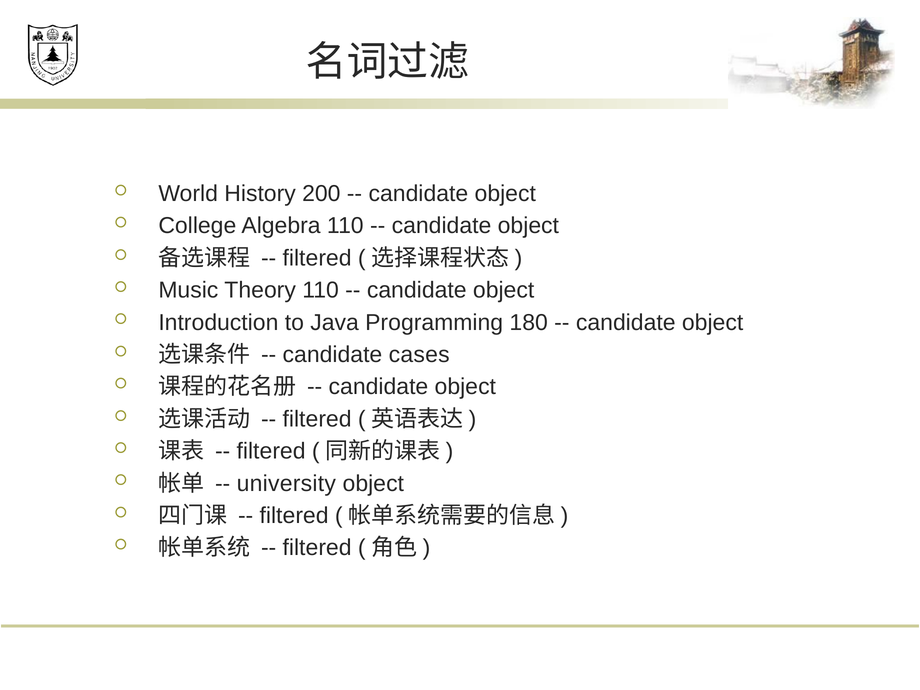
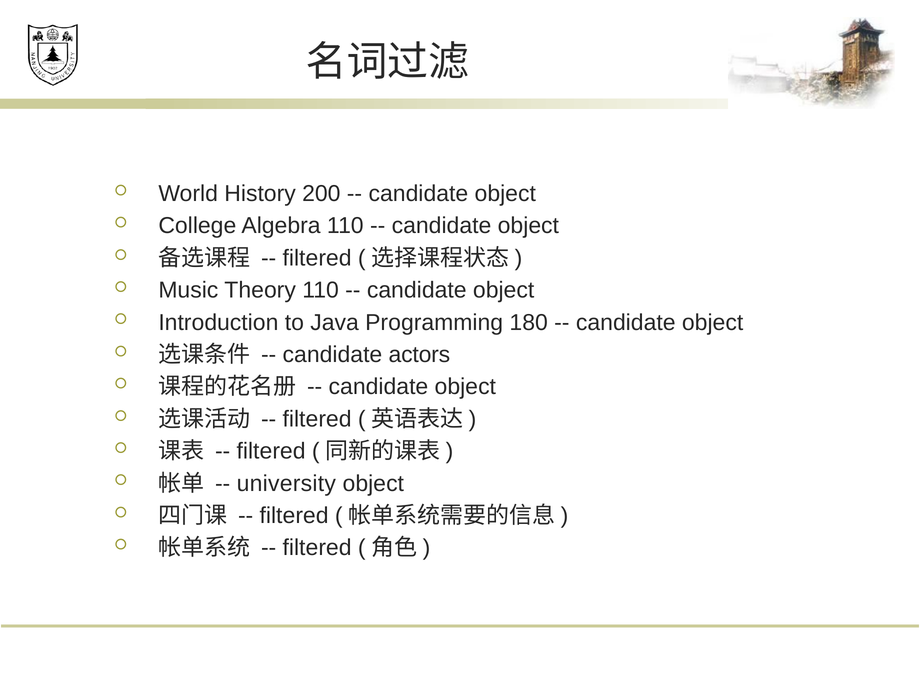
cases: cases -> actors (419, 355)
